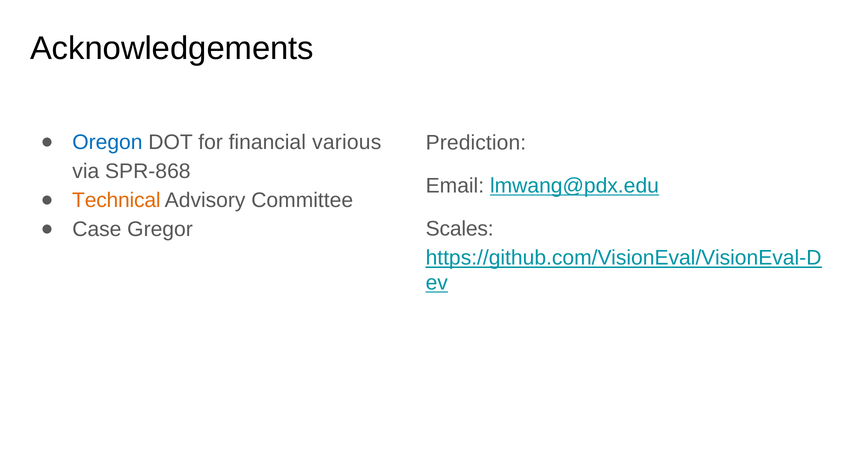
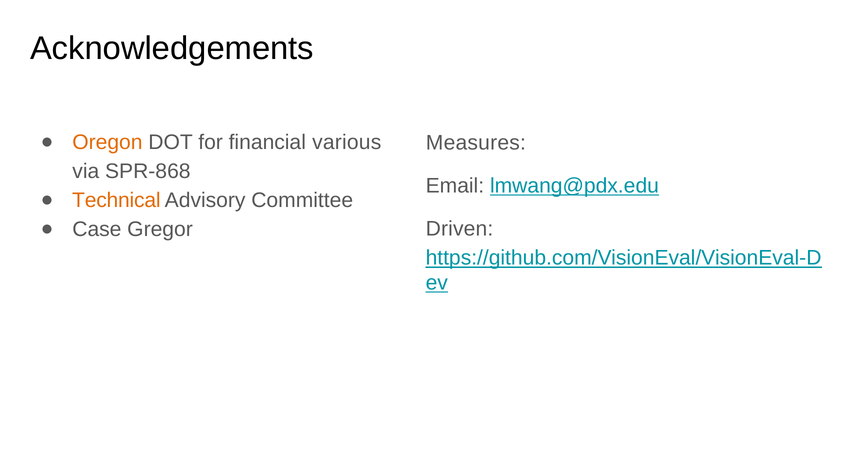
Oregon colour: blue -> orange (107, 142)
Prediction: Prediction -> Measures (476, 143)
Scales: Scales -> Driven (459, 229)
